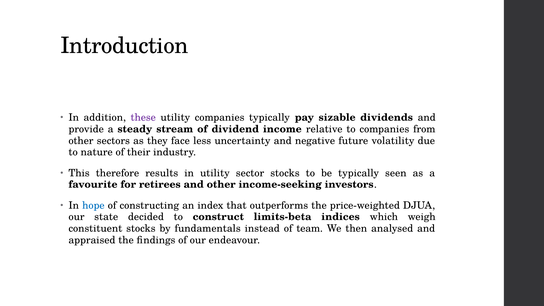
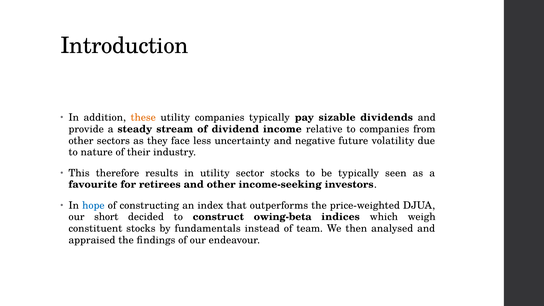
these colour: purple -> orange (143, 117)
state: state -> short (106, 217)
limits-beta: limits-beta -> owing-beta (283, 217)
